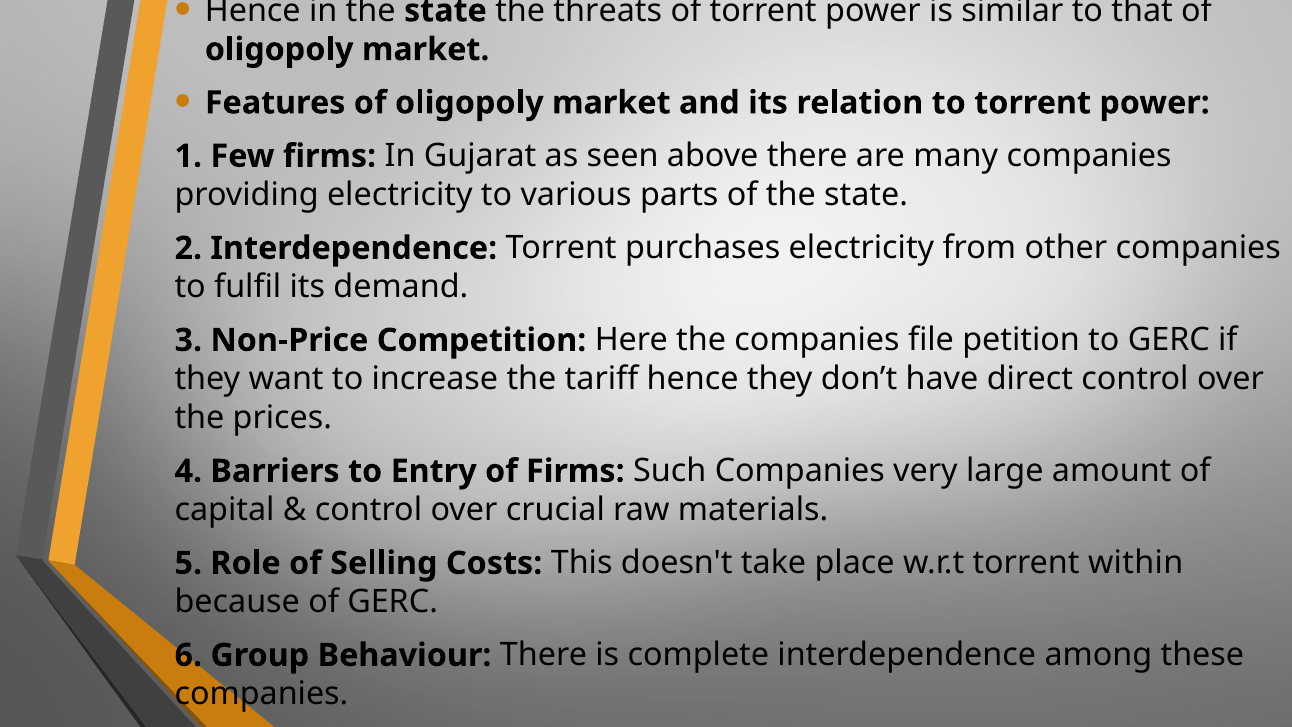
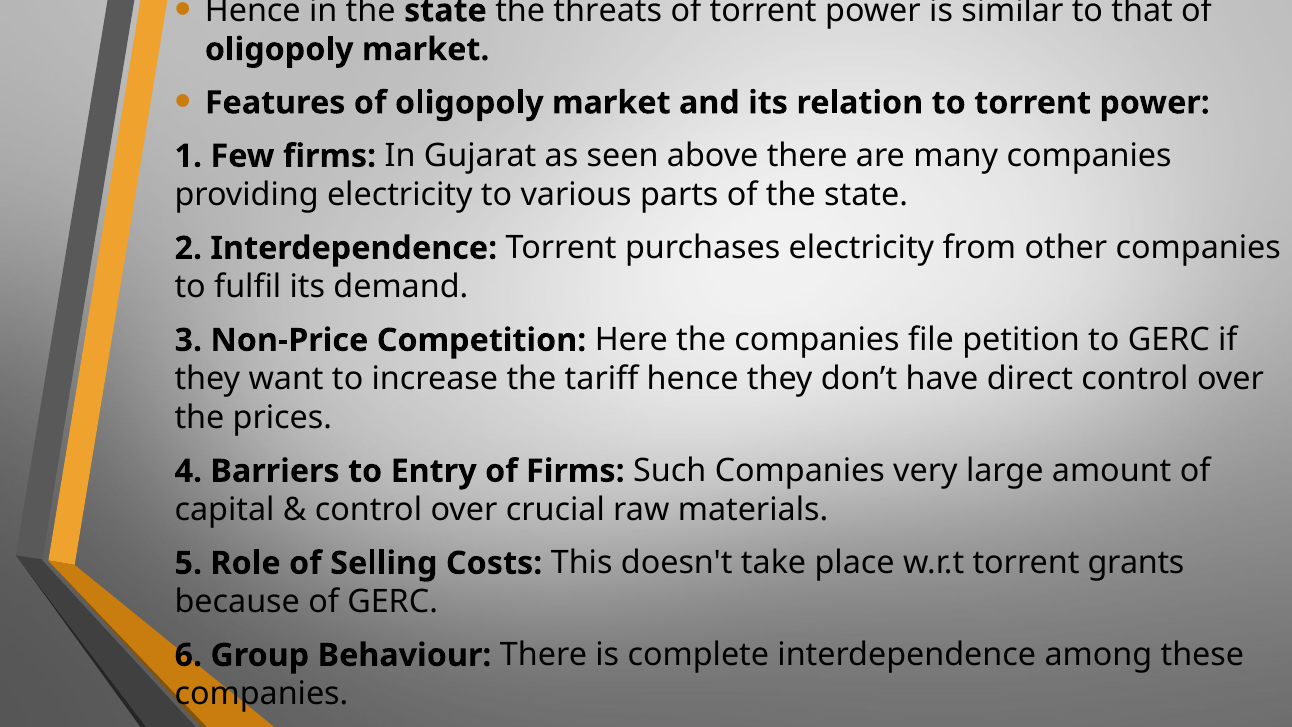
within: within -> grants (1136, 563)
